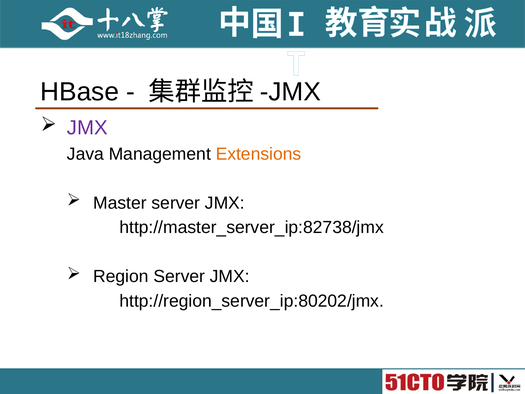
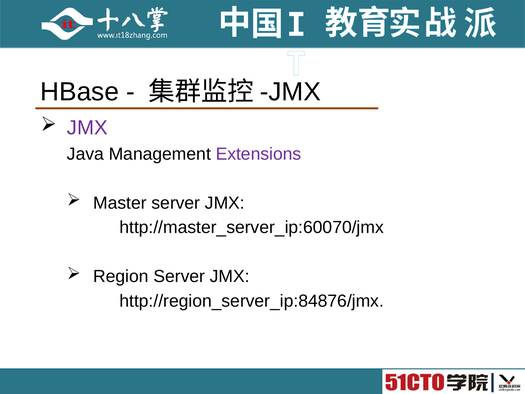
Extensions colour: orange -> purple (259, 154)
http://master_server_ip:82738/jmx: http://master_server_ip:82738/jmx -> http://master_server_ip:60070/jmx (252, 227)
http://region_server_ip:80202/jmx: http://region_server_ip:80202/jmx -> http://region_server_ip:84876/jmx (252, 301)
